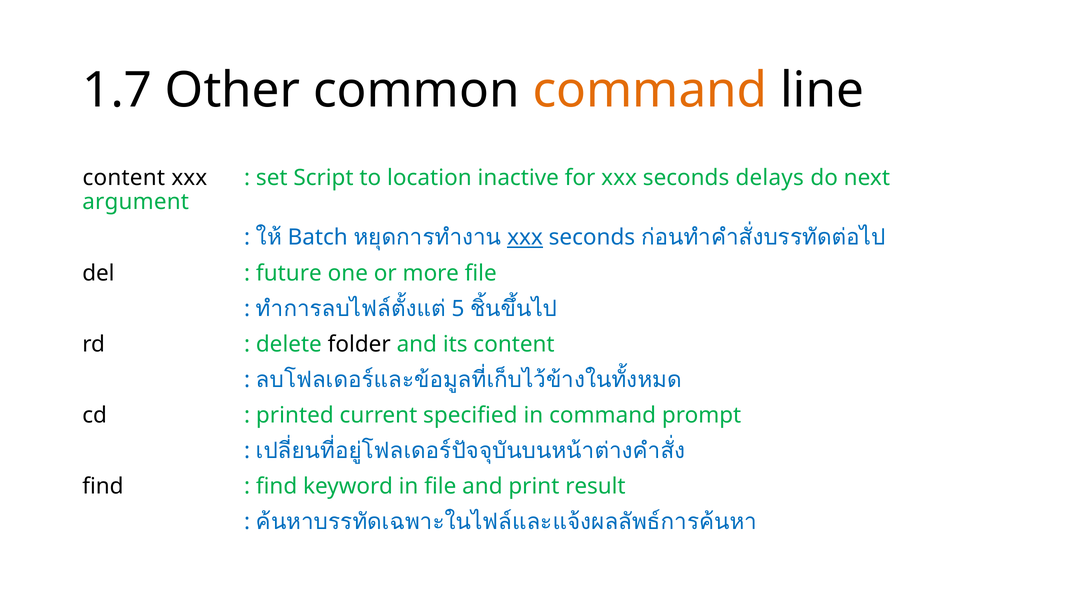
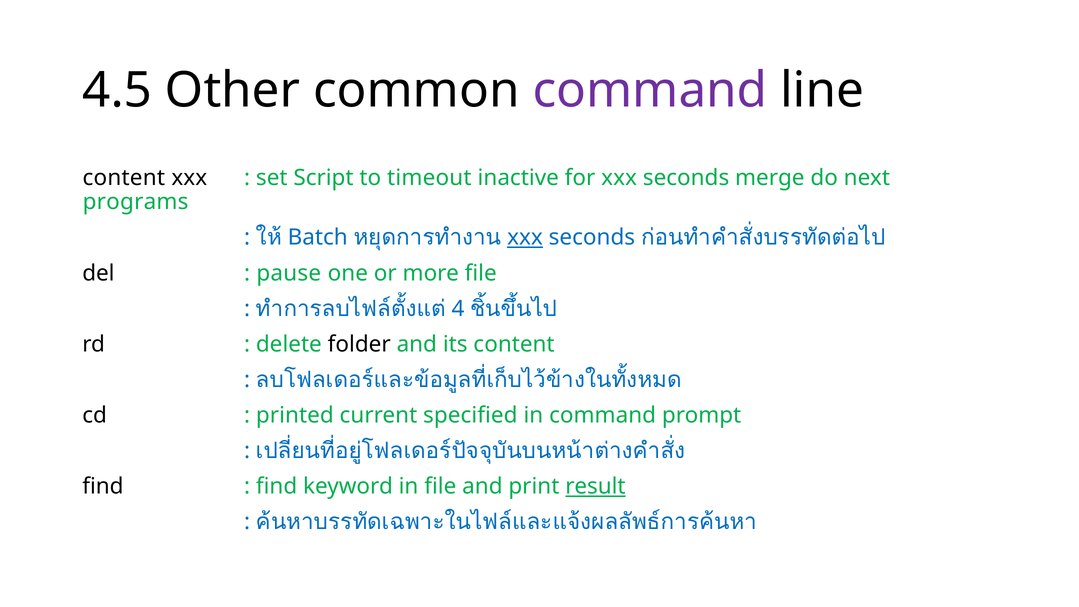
1.7: 1.7 -> 4.5 (117, 91)
command colour: orange -> purple (650, 91)
location: location -> timeout (429, 178)
delays: delays -> merge (770, 178)
argument: argument -> programs (136, 202)
future: future -> pause (289, 273)
5: 5 -> 4 (458, 309)
result underline: none -> present (595, 486)
